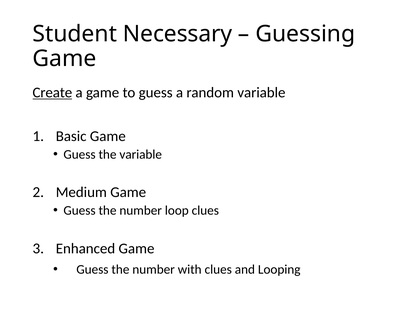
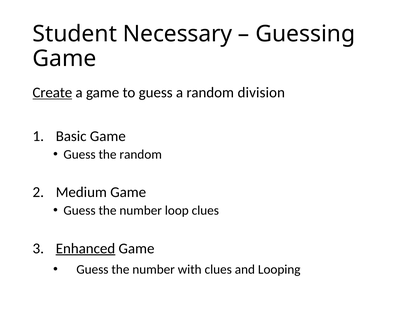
random variable: variable -> division (261, 92)
the variable: variable -> random (141, 154)
Enhanced underline: none -> present (85, 248)
